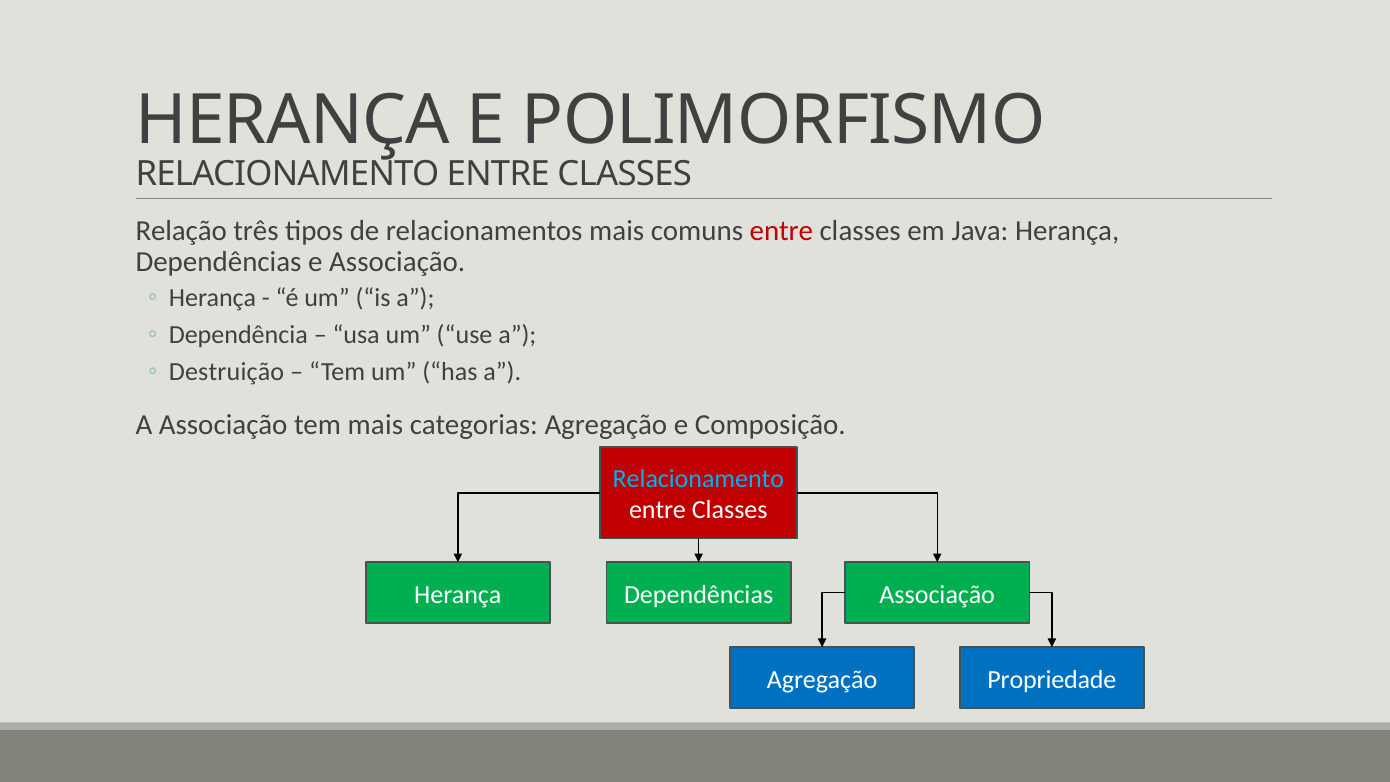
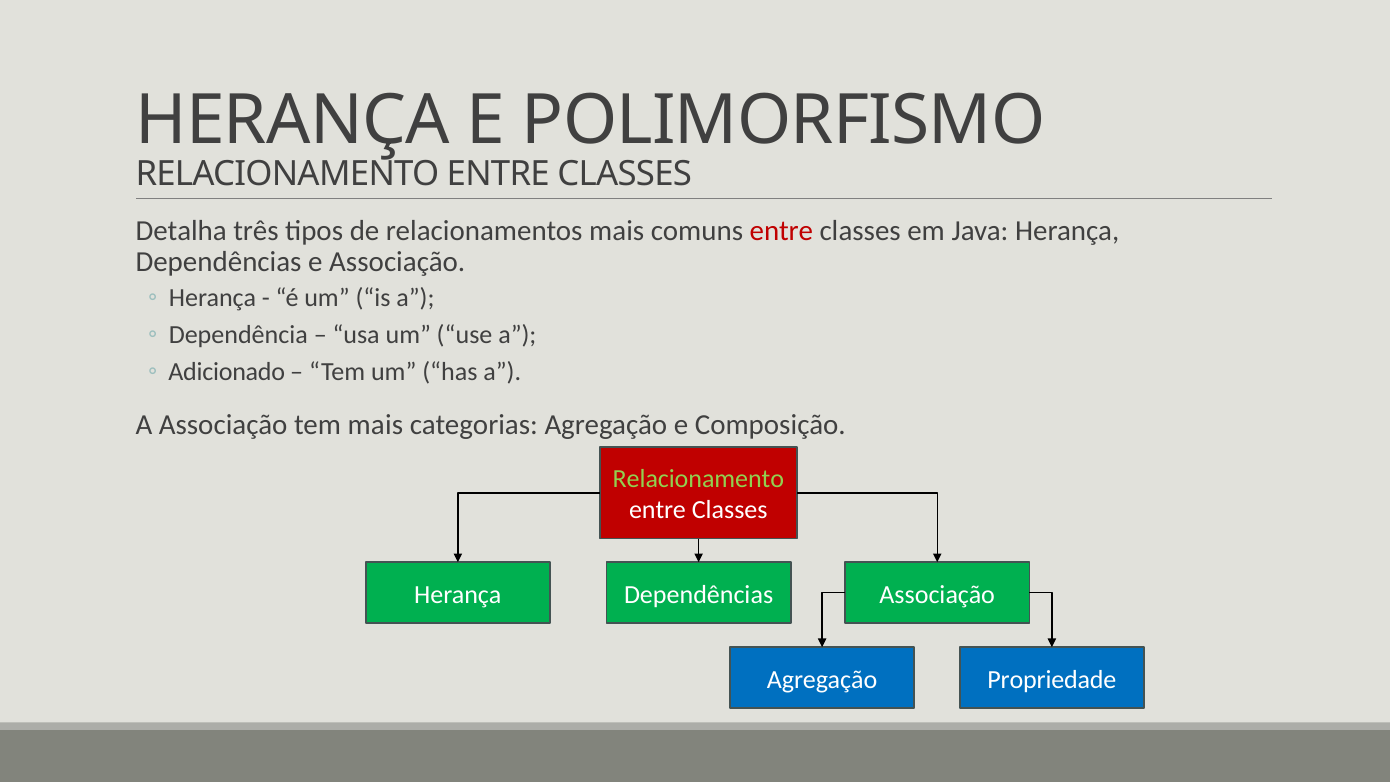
Relação: Relação -> Detalha (181, 231)
Destruição: Destruição -> Adicionado (227, 372)
Relacionamento colour: light blue -> light green (698, 479)
